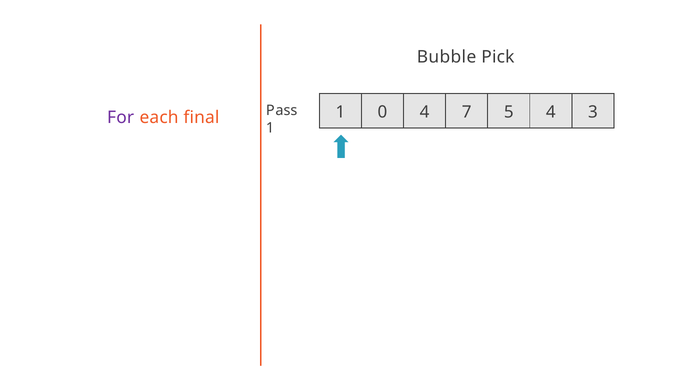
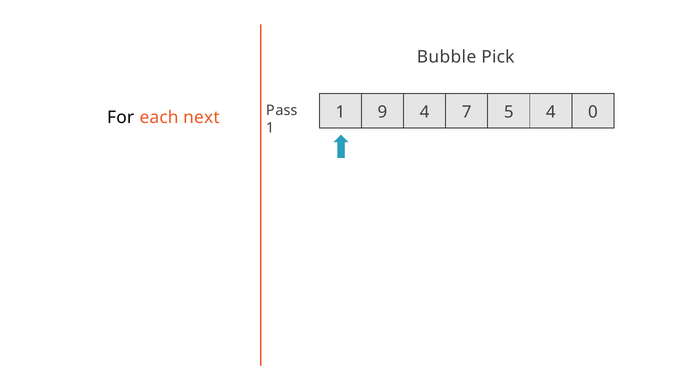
0: 0 -> 9 (382, 112)
3: 3 -> 0 (593, 112)
For colour: purple -> black (121, 117)
final: final -> next (201, 117)
